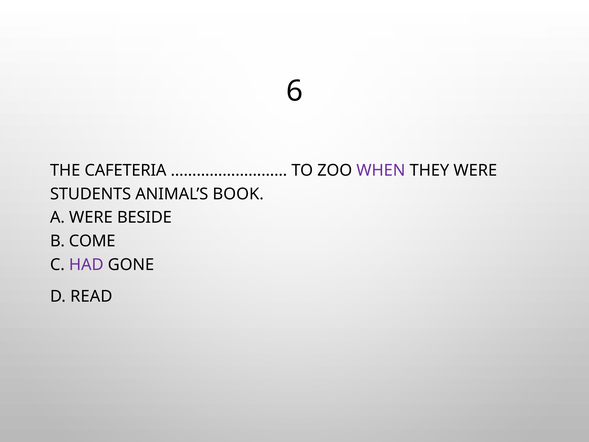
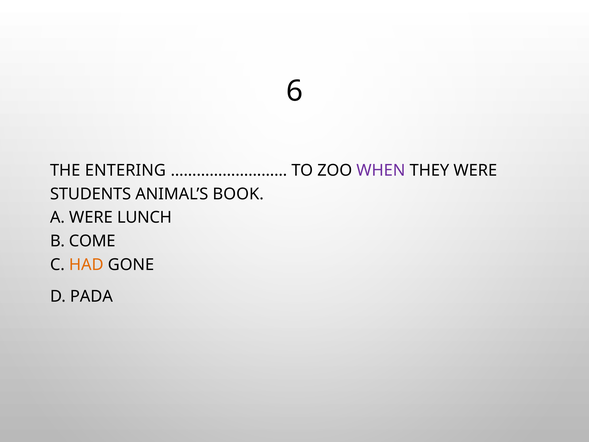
CAFETERIA: CAFETERIA -> ENTERING (125, 170)
BESIDE: BESIDE -> LUNCH (144, 217)
HAD colour: purple -> orange (86, 265)
READ: READ -> PADA (91, 296)
